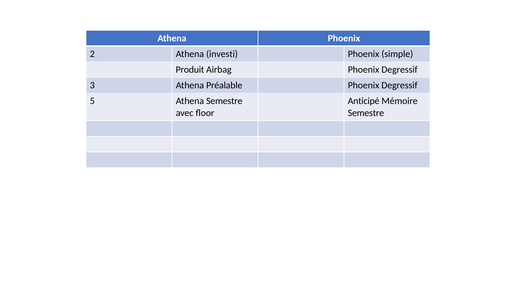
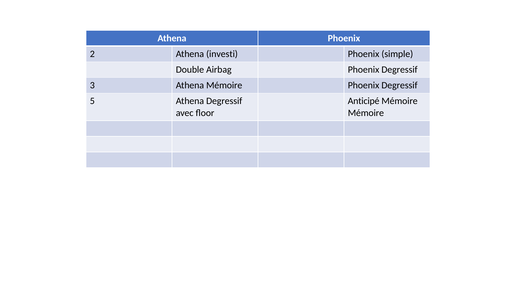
Produit: Produit -> Double (190, 70)
Athena Préalable: Préalable -> Mémoire (224, 85)
Athena Semestre: Semestre -> Degressif (224, 101)
Semestre: Semestre -> Mémoire (366, 113)
